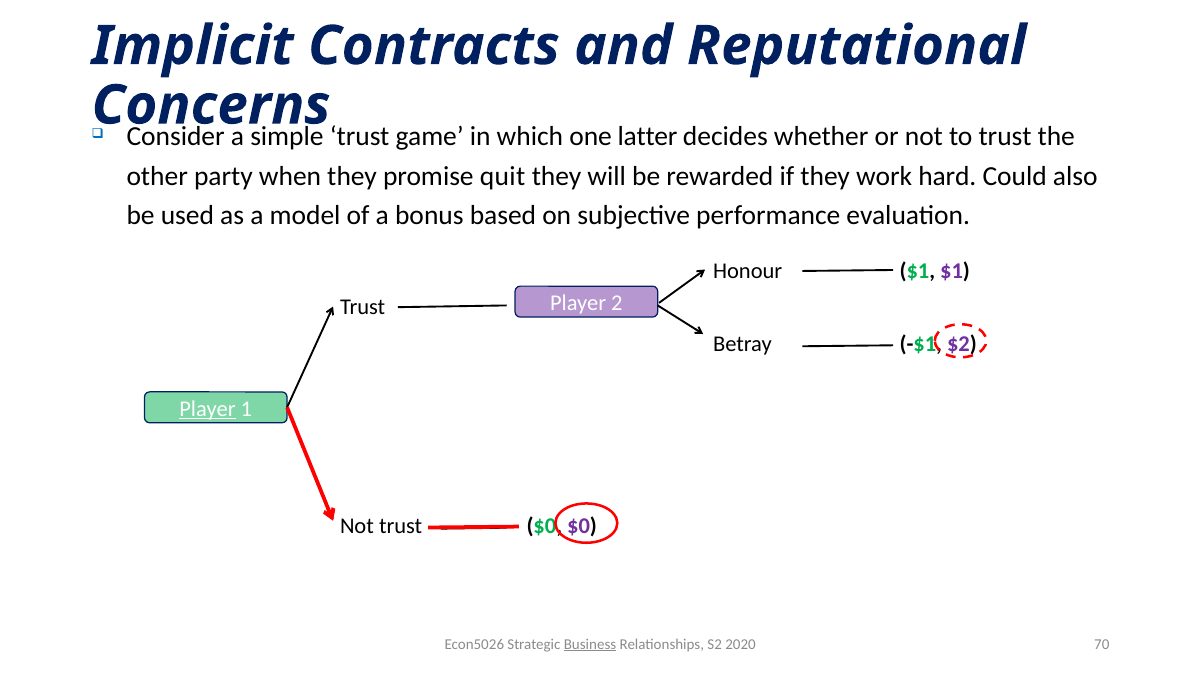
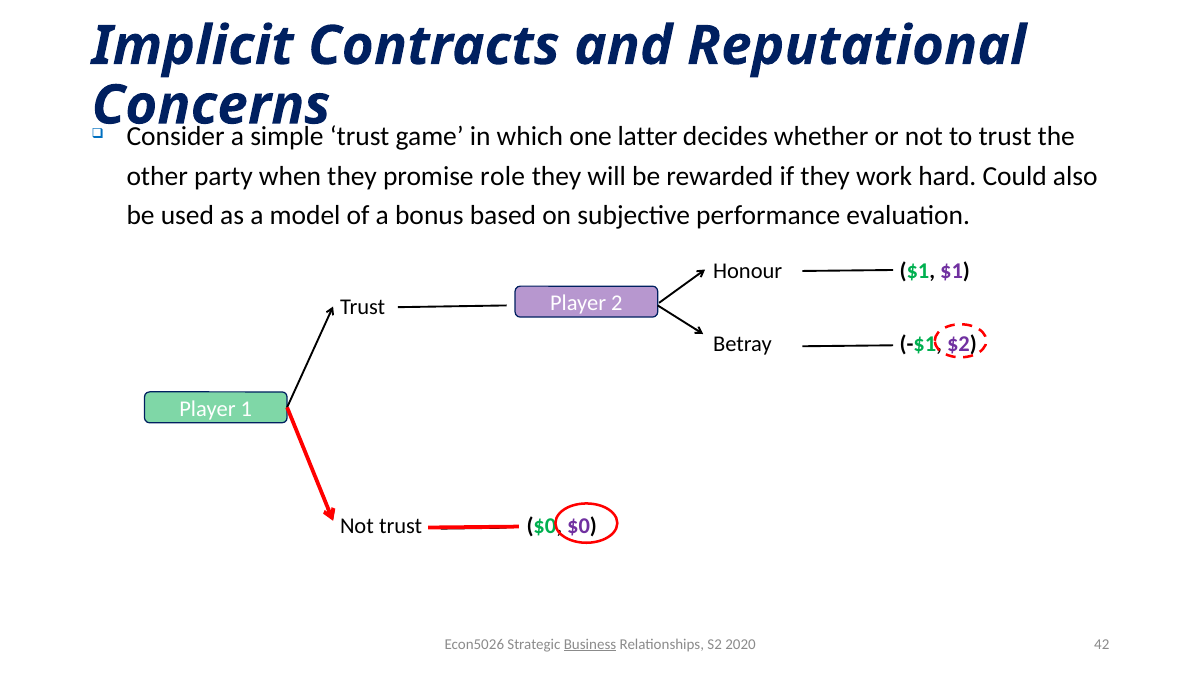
quit: quit -> role (503, 176)
Player underline: present -> none (208, 409)
70: 70 -> 42 (1102, 645)
